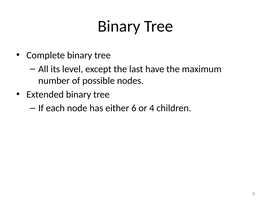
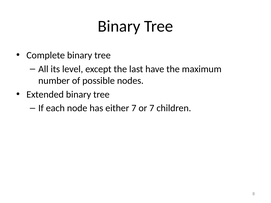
either 6: 6 -> 7 (134, 108)
or 4: 4 -> 7 (152, 108)
